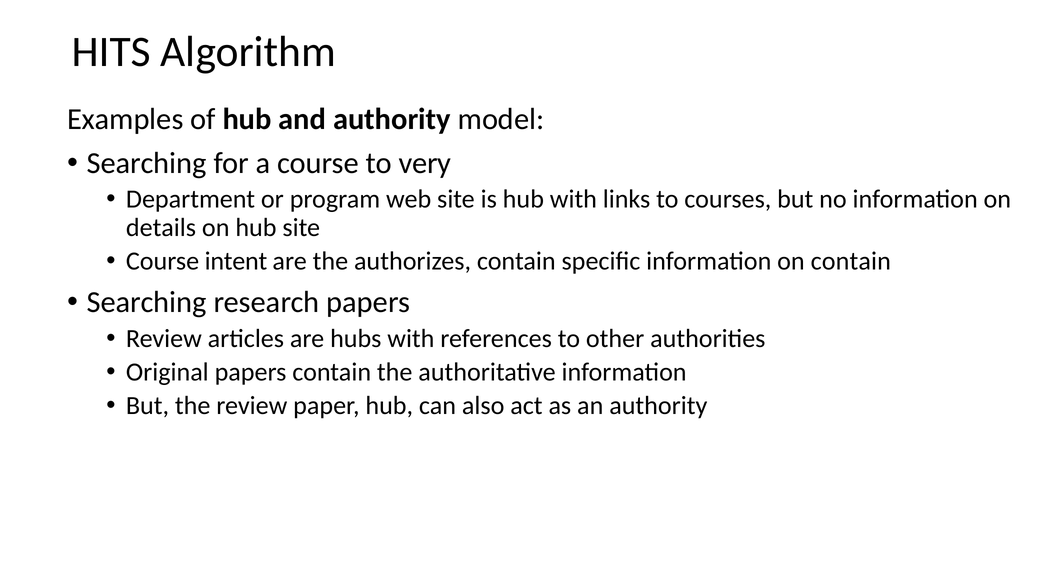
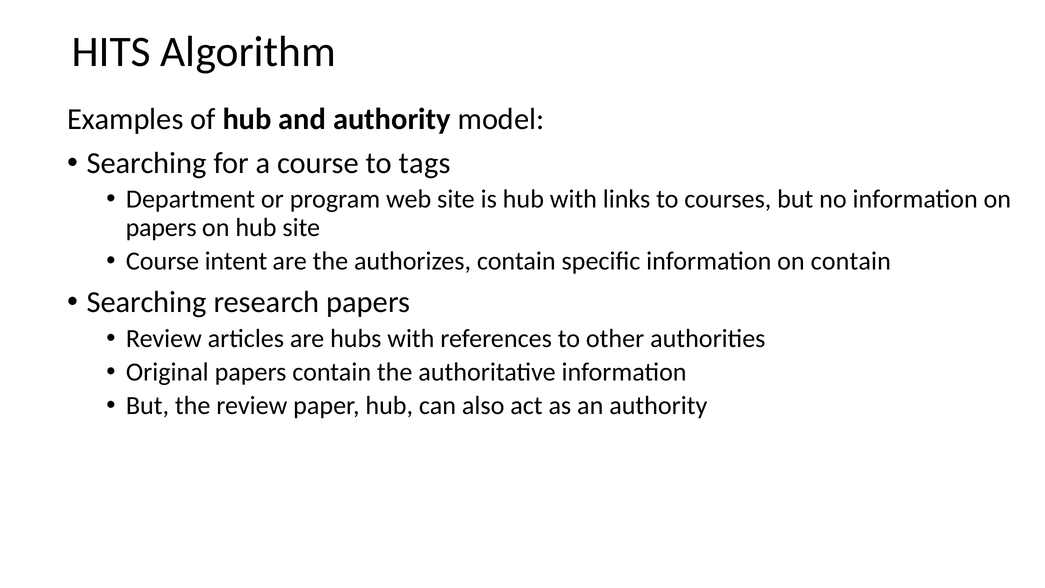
very: very -> tags (425, 163)
details: details -> papers (161, 227)
